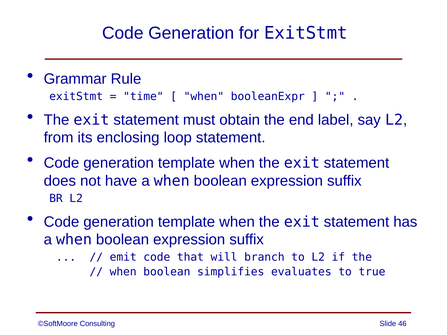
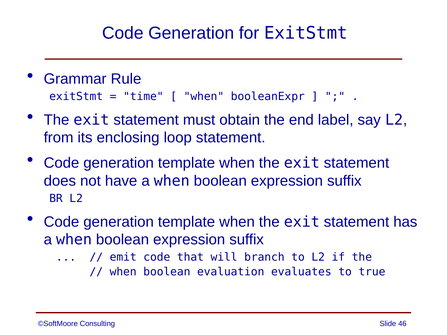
simplifies: simplifies -> evaluation (231, 272)
